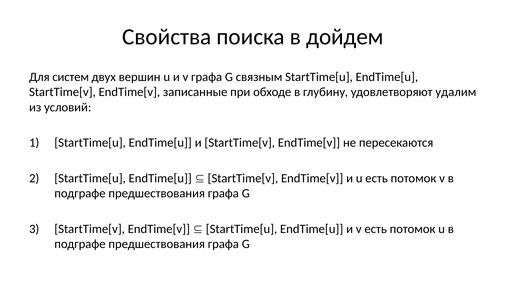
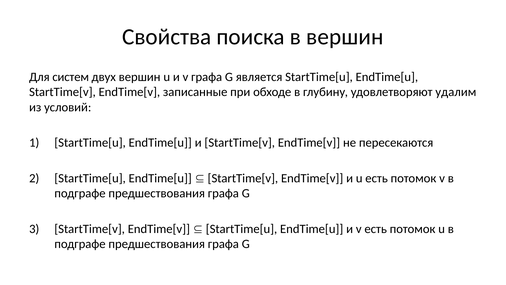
в дойдем: дойдем -> вершин (345, 37)
связным: связным -> является (259, 77)
